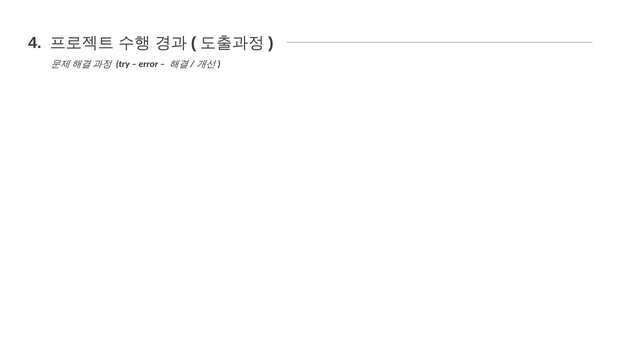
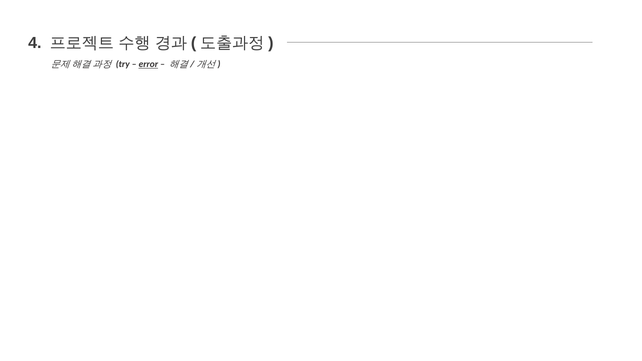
error underline: none -> present (148, 64)
